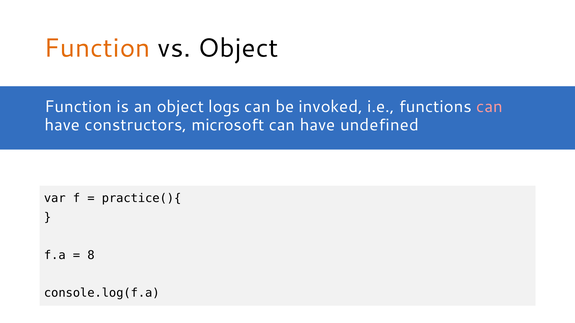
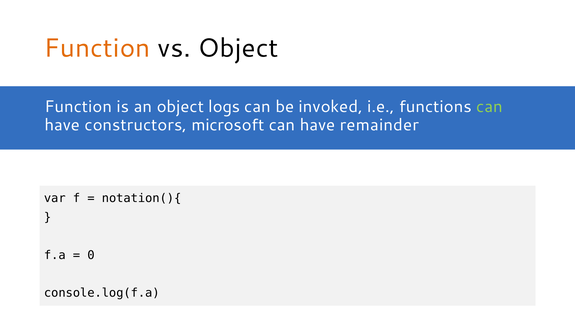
can colour: pink -> light green (489, 107)
undefined: undefined -> remainder (379, 125)
practice(){: practice(){ -> notation(){ (142, 199)
8: 8 -> 0 (91, 255)
